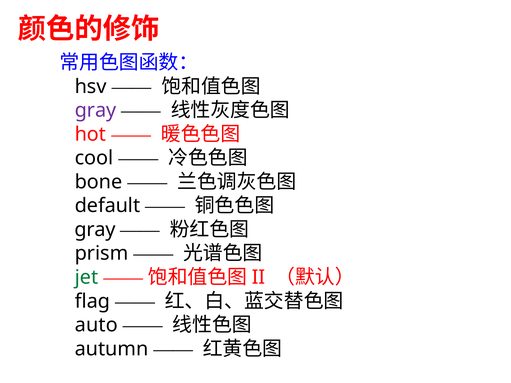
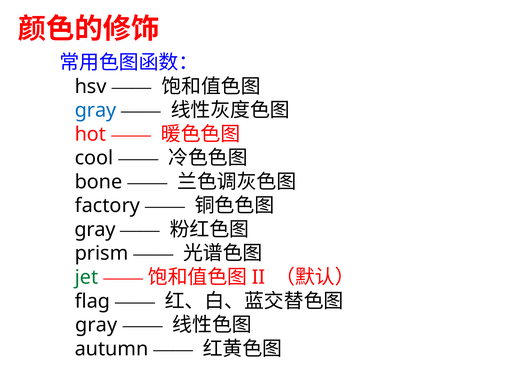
gray colour: purple -> blue (95, 110)
default: default -> factory (107, 206)
auto: auto -> gray (96, 325)
